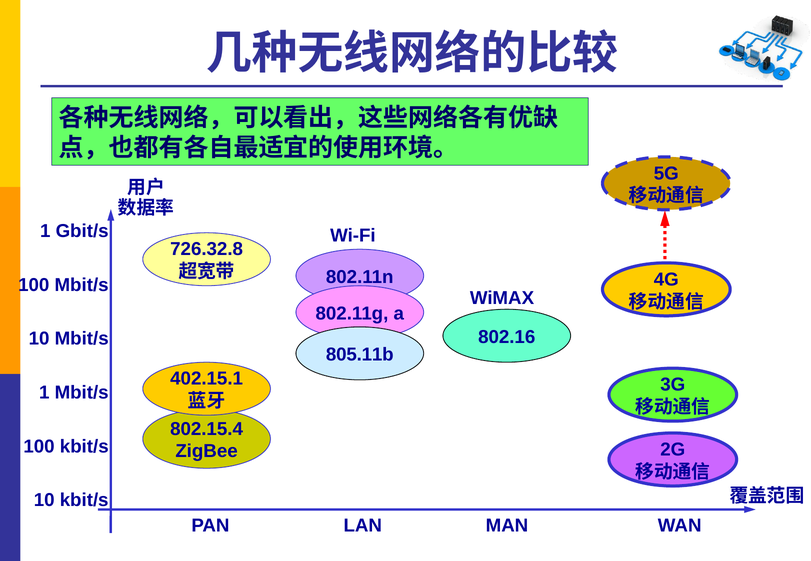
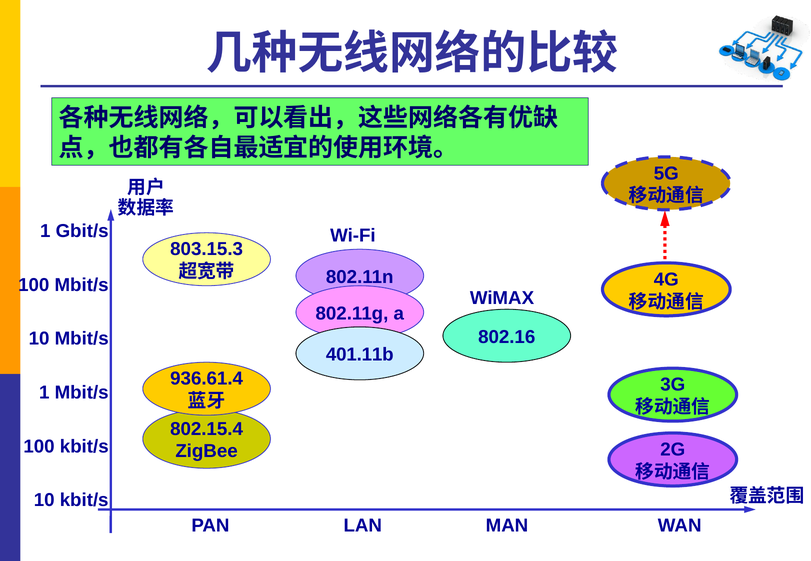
726.32.8: 726.32.8 -> 803.15.3 (207, 250)
805.11b: 805.11b -> 401.11b (360, 355)
402.15.1: 402.15.1 -> 936.61.4 (207, 379)
